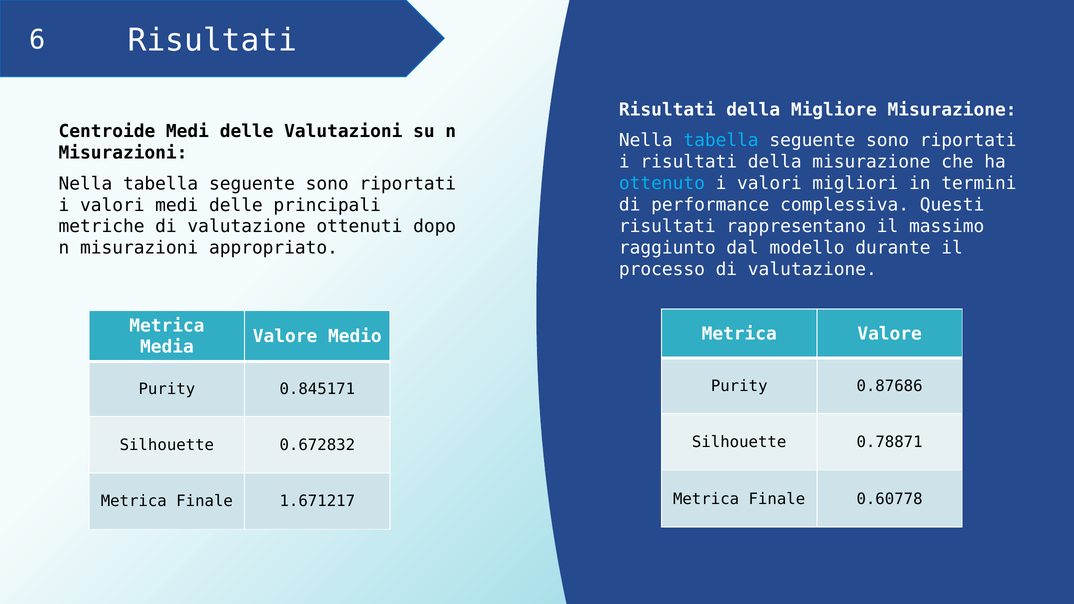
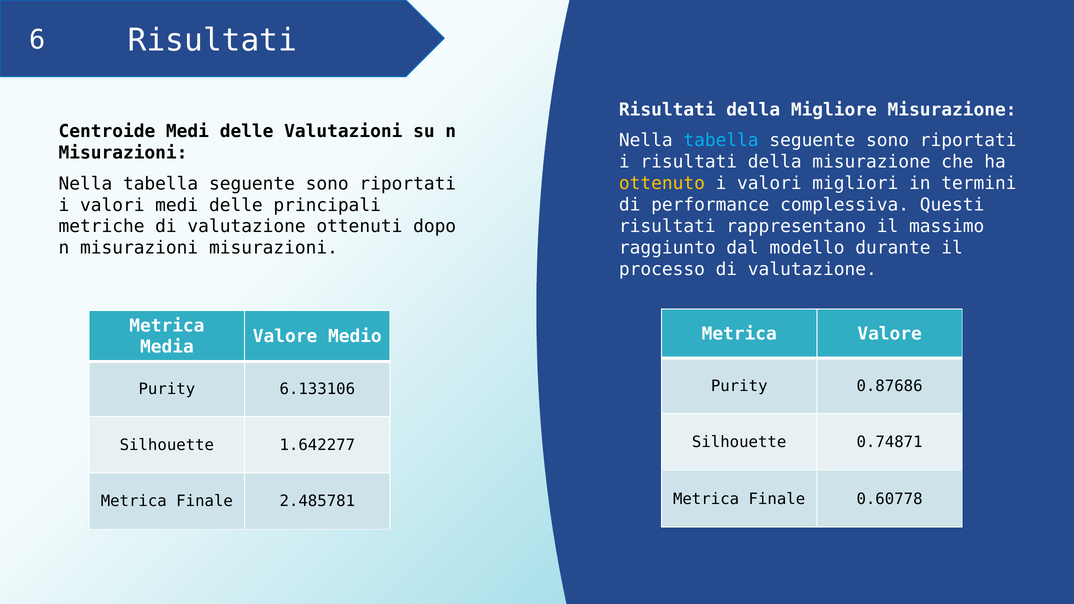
ottenuto colour: light blue -> yellow (662, 183)
misurazioni appropriato: appropriato -> misurazioni (274, 248)
0.845171: 0.845171 -> 6.133106 (317, 389)
0.78871: 0.78871 -> 0.74871 (890, 442)
0.672832: 0.672832 -> 1.642277 (317, 445)
1.671217: 1.671217 -> 2.485781 (317, 501)
